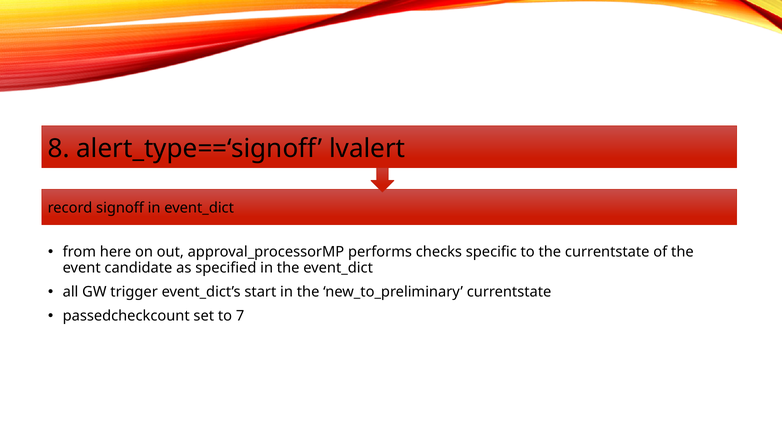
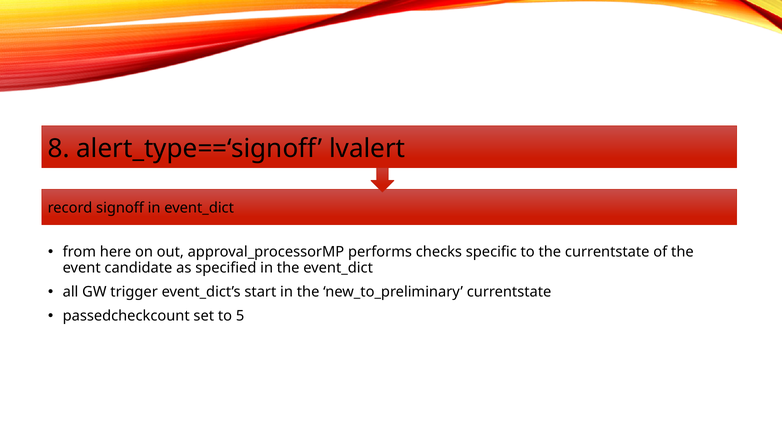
7: 7 -> 5 (240, 316)
